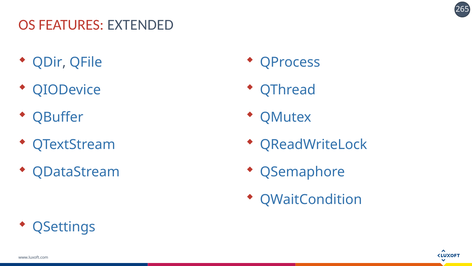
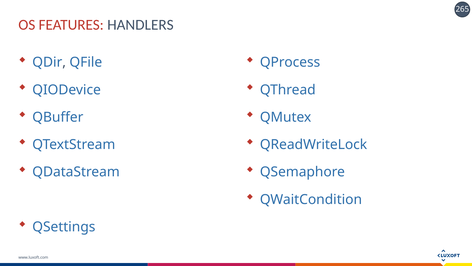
EXTENDED: EXTENDED -> HANDLERS (140, 25)
